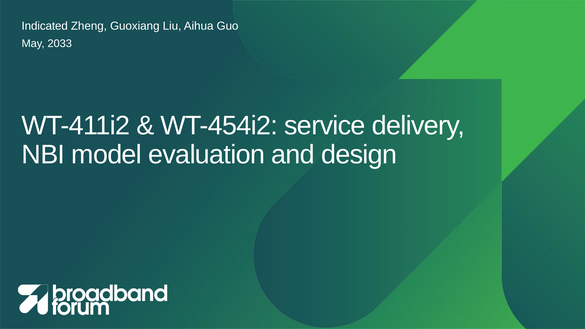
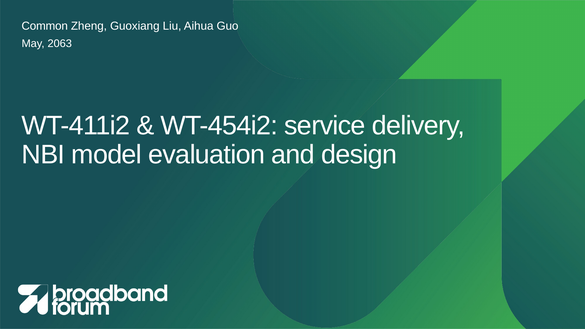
Indicated: Indicated -> Common (45, 26)
2033: 2033 -> 2063 (60, 43)
